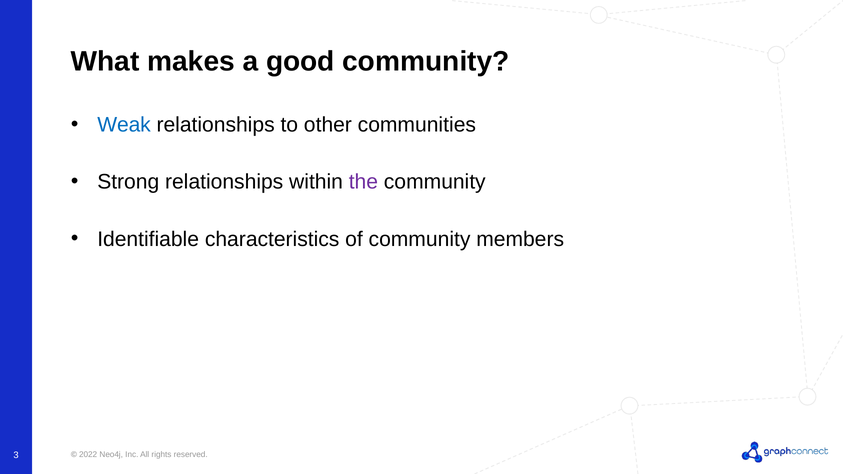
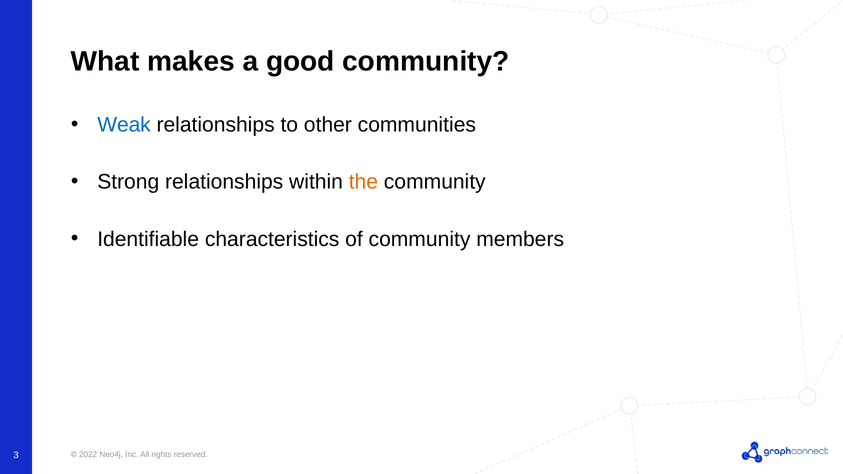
the colour: purple -> orange (363, 182)
